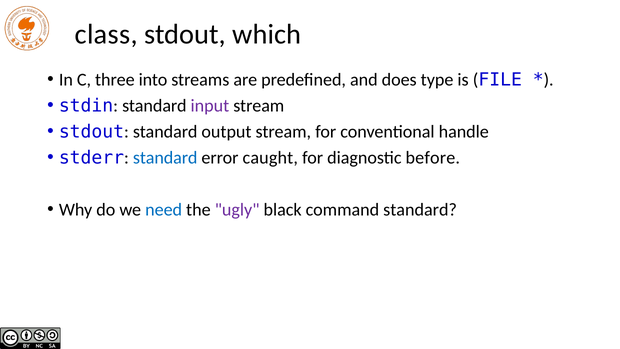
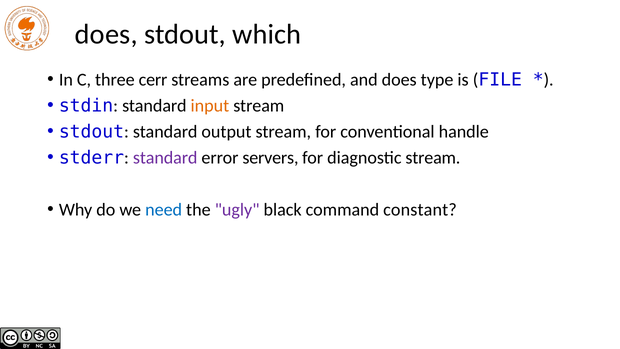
class: class -> does (106, 34)
into: into -> cerr (153, 79)
input colour: purple -> orange (210, 105)
standard colour: blue -> purple (165, 157)
caught: caught -> servers (270, 157)
diagnostic before: before -> stream (433, 157)
command standard: standard -> constant (420, 209)
